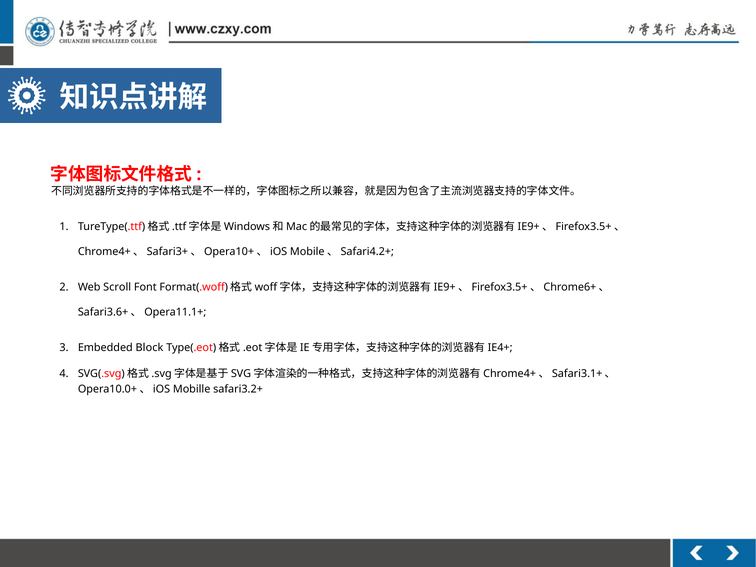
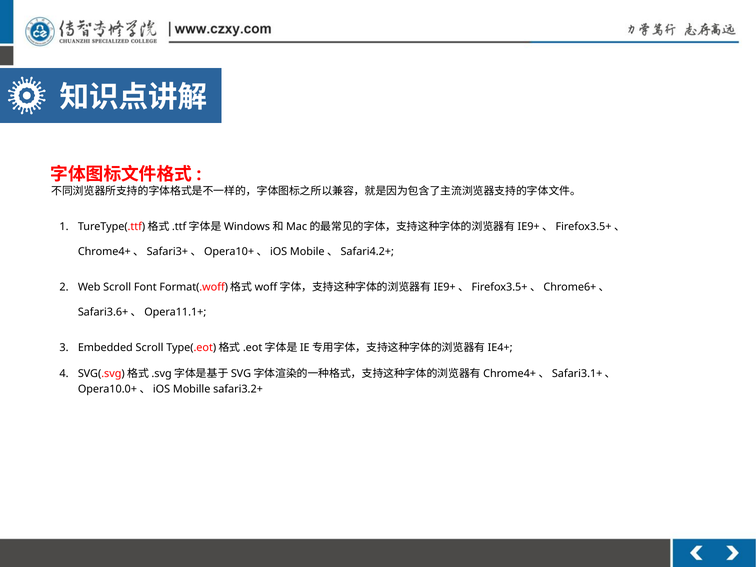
Embedded Block: Block -> Scroll (150, 348)
